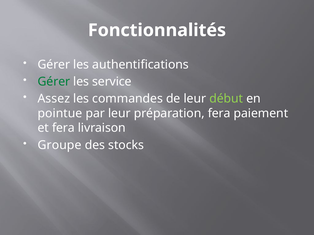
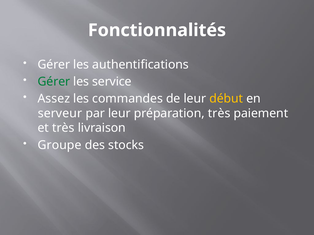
début colour: light green -> yellow (226, 99)
pointue: pointue -> serveur (60, 114)
préparation fera: fera -> très (219, 114)
et fera: fera -> très (63, 128)
